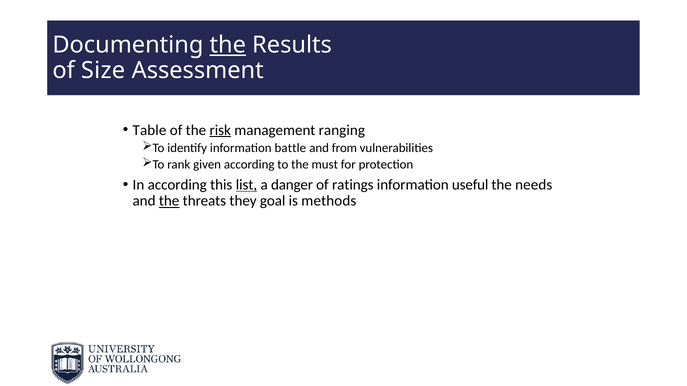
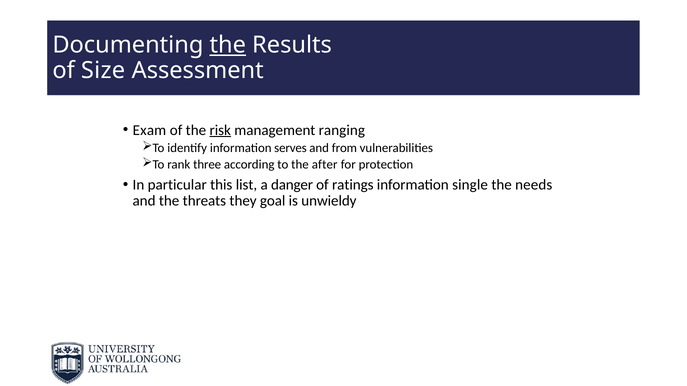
Table: Table -> Exam (149, 130)
battle: battle -> serves (290, 148)
given: given -> three (207, 165)
must: must -> after (325, 165)
In according: according -> particular (177, 185)
list underline: present -> none (246, 185)
useful: useful -> single (470, 185)
the underline: present -> none (169, 201)
methods: methods -> unwieldy (329, 201)
